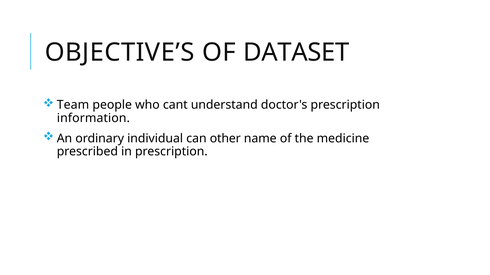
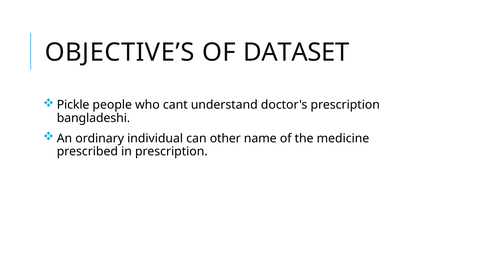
Team: Team -> Pickle (73, 105)
information: information -> bangladeshi (93, 118)
